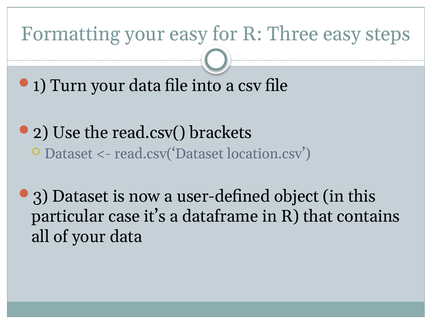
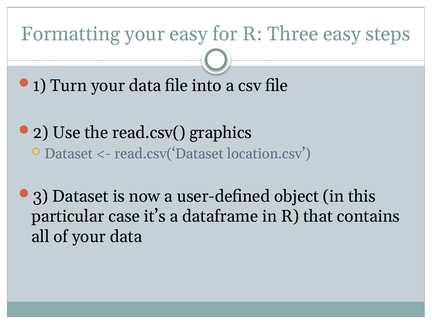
brackets: brackets -> graphics (221, 132)
